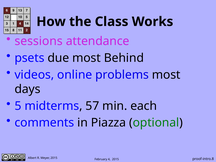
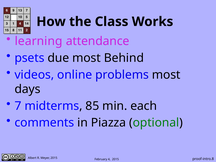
sessions: sessions -> learning (39, 41)
5: 5 -> 7 (18, 106)
57: 57 -> 85 (92, 106)
